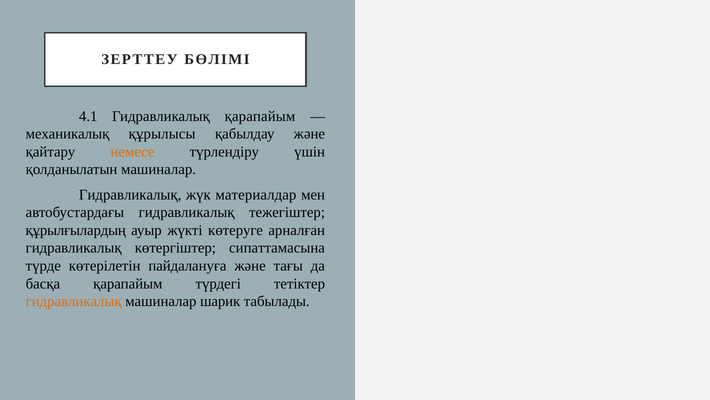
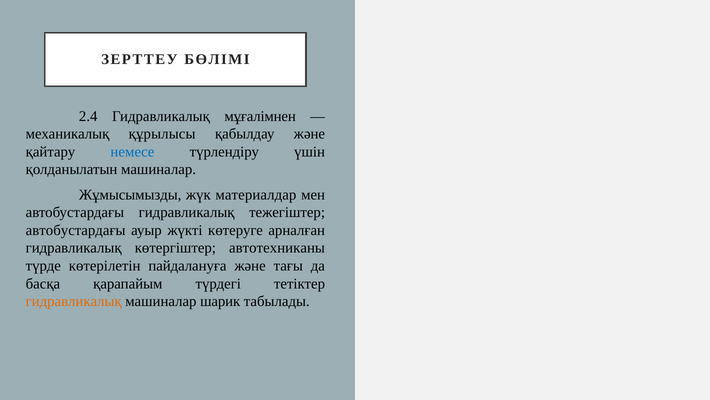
4.1: 4.1 -> 2.4 (88, 116)
Гидравликалық қарапайым: қарапайым -> мұғалімнен (260, 116)
немесе colour: orange -> blue (132, 151)
Гидравликалық: Гидравликалық -> Жұмысымызды (130, 194)
құрылғылардың: құрылғылардың -> автобустардағы (76, 230)
сипаттамасына: сипаттамасына -> автотехниканы (277, 248)
